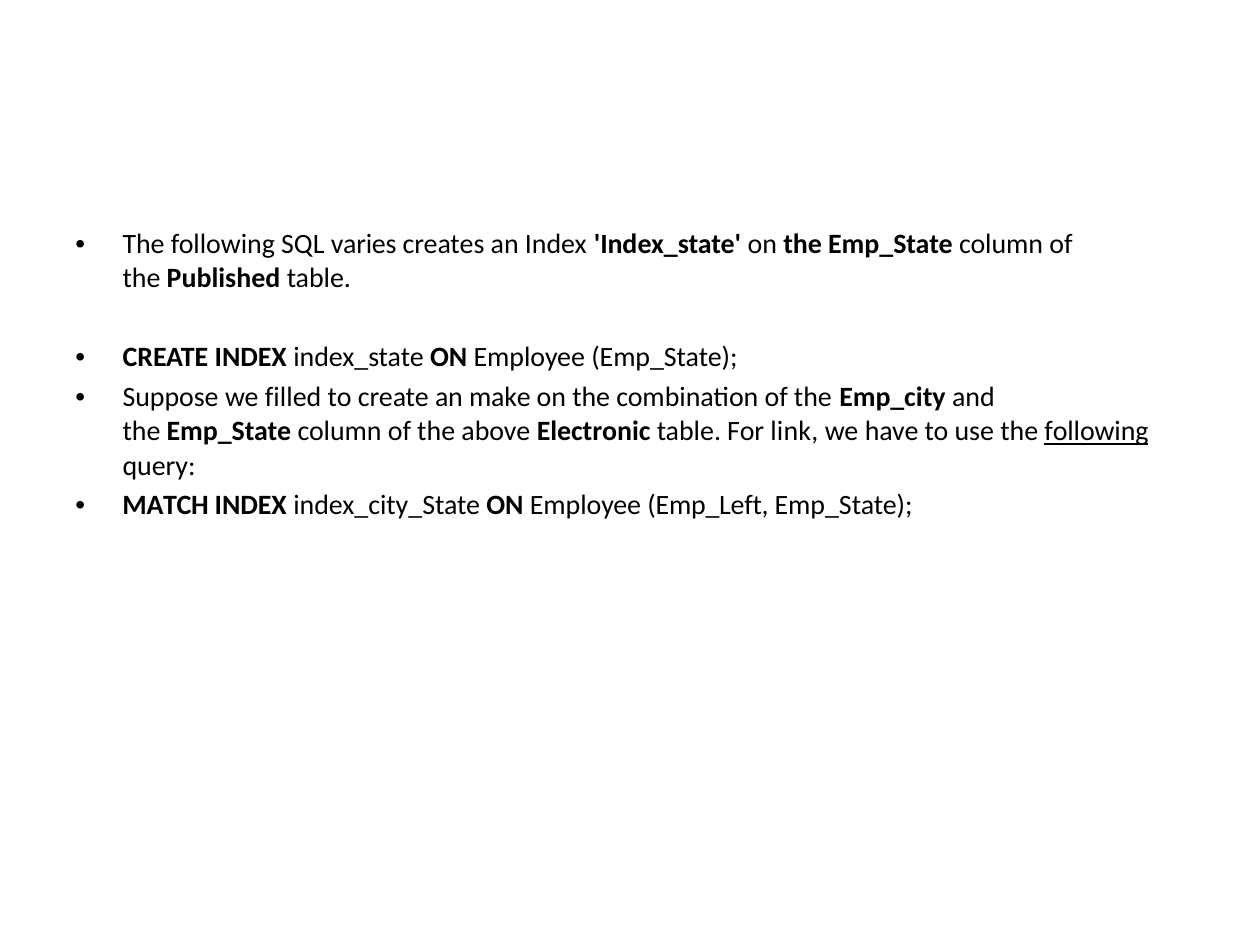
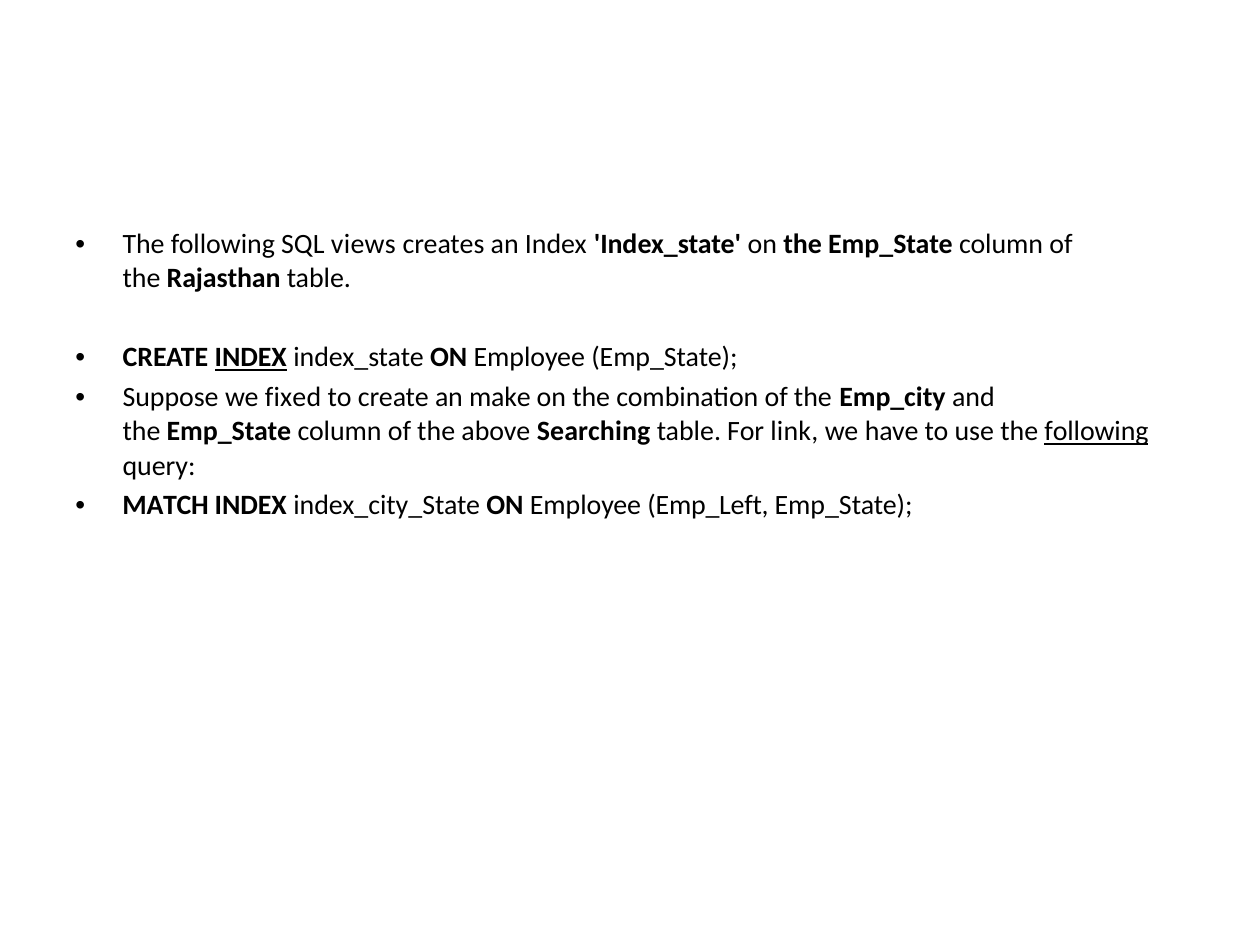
varies: varies -> views (363, 244)
Published: Published -> Rajasthan (224, 278)
INDEX underline: none -> present (251, 358)
filled: filled -> fixed (293, 397)
Electronic: Electronic -> Searching (594, 432)
